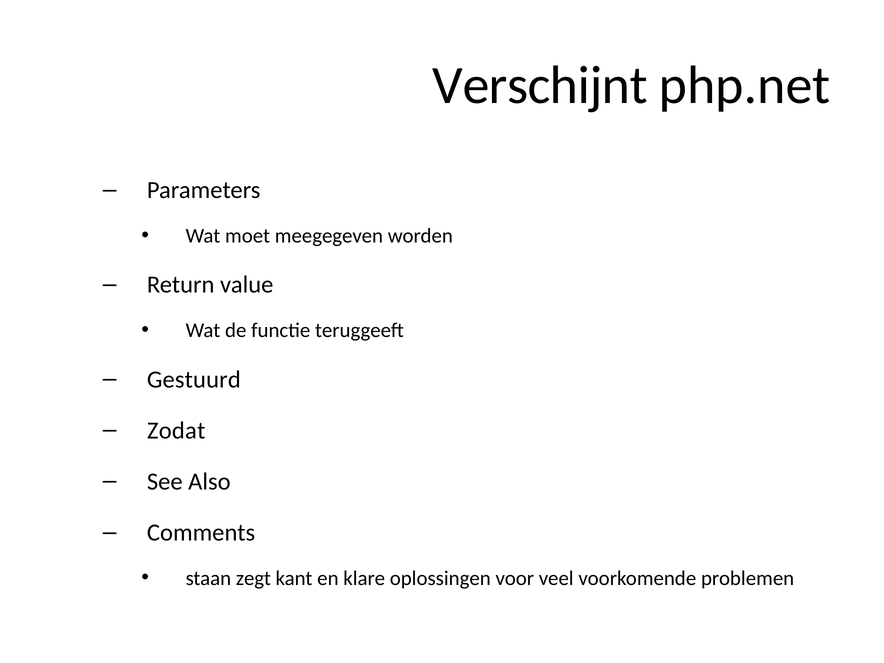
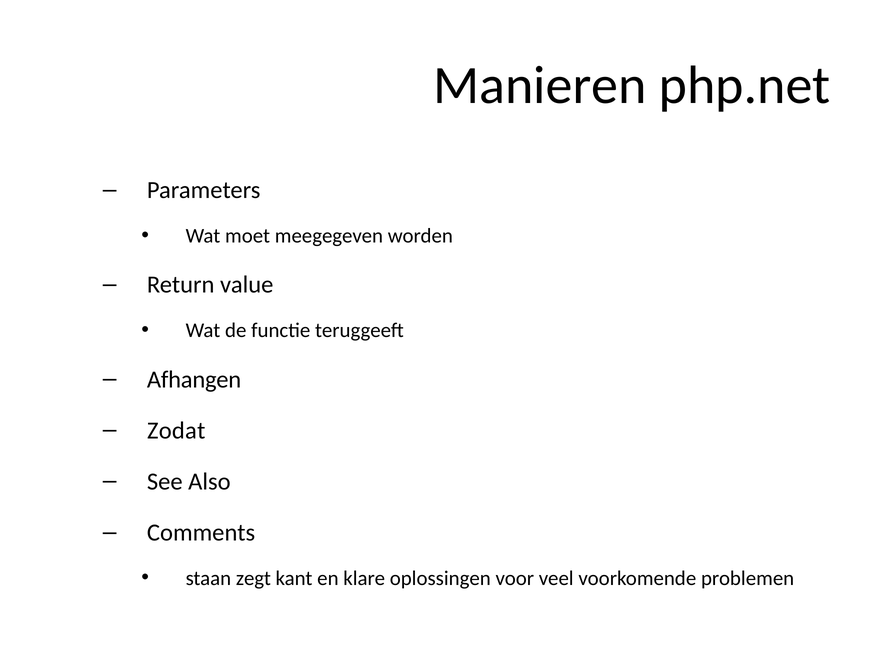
Verschijnt: Verschijnt -> Manieren (540, 86)
Gestuurd: Gestuurd -> Afhangen (194, 379)
